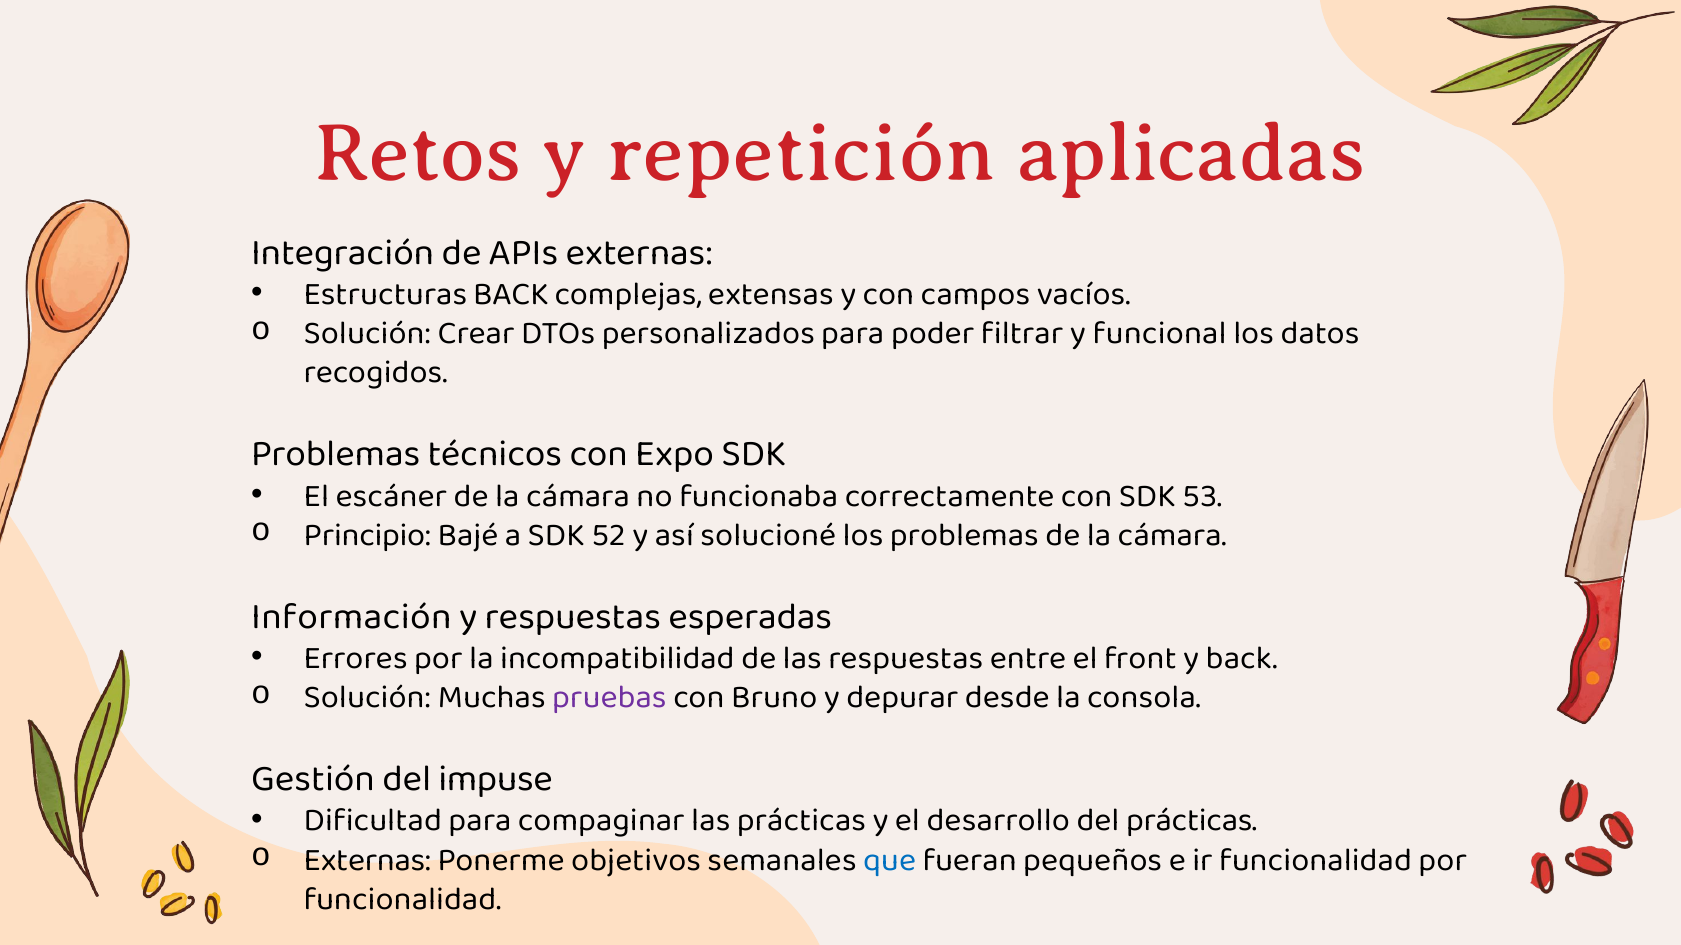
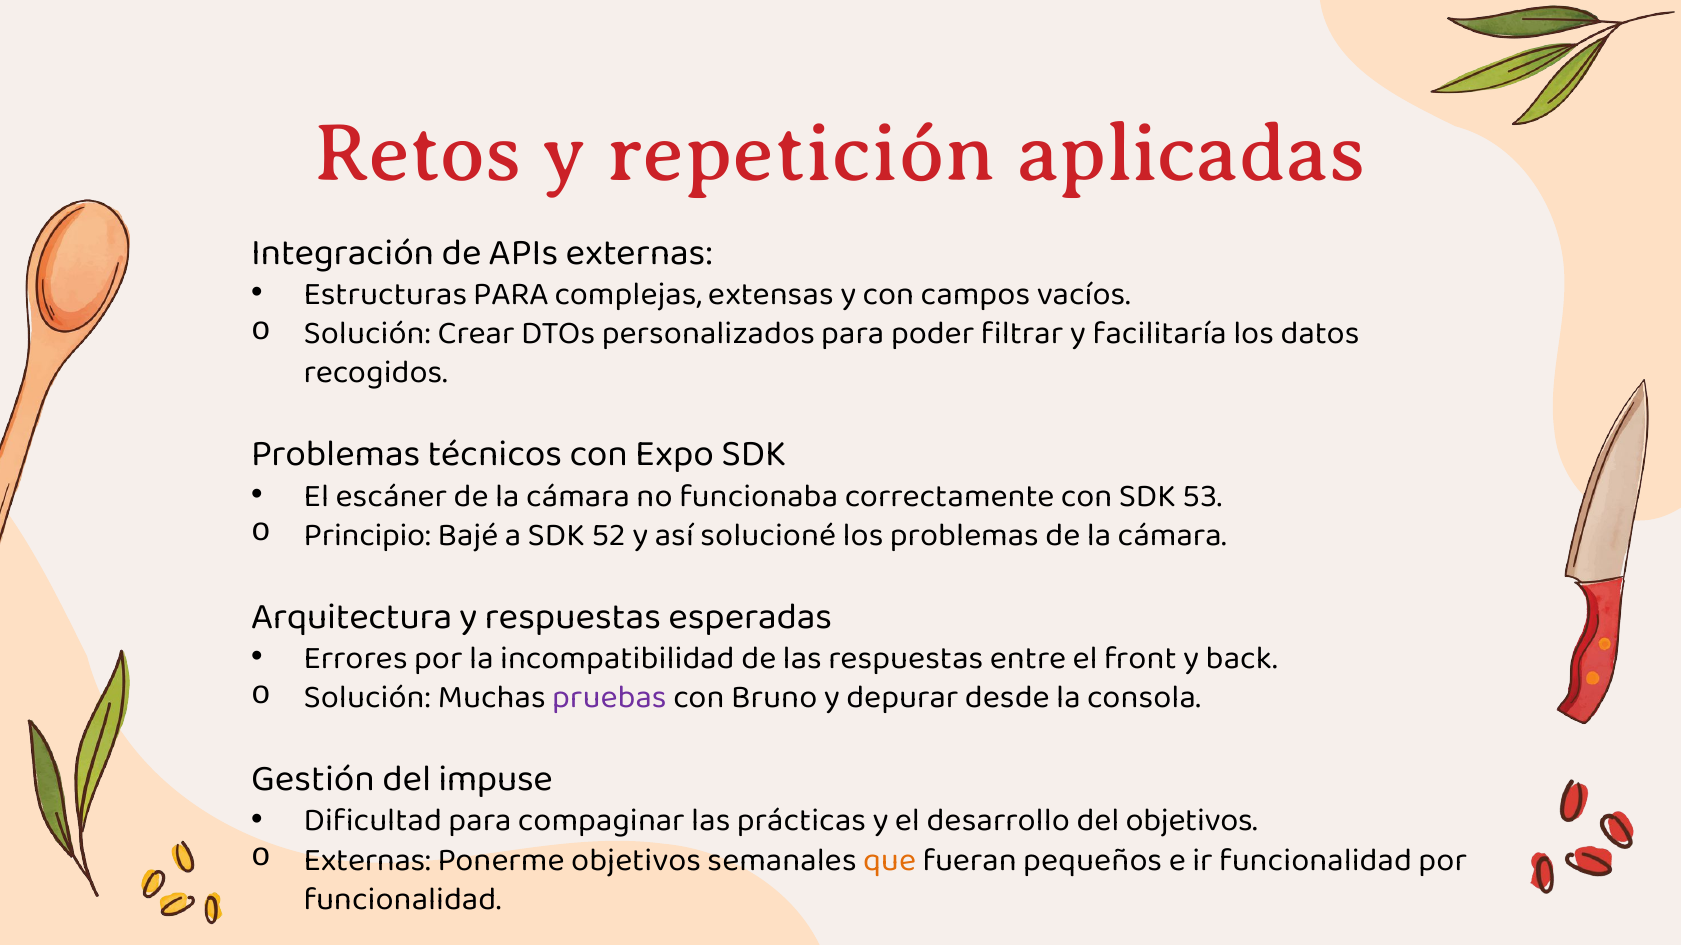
Estructuras BACK: BACK -> PARA (511, 294)
funcional: funcional -> facilitaría (1160, 333)
Información: Información -> Arquitectura (352, 616)
del prácticas: prácticas -> objetivos (1191, 821)
que colour: blue -> orange (890, 860)
